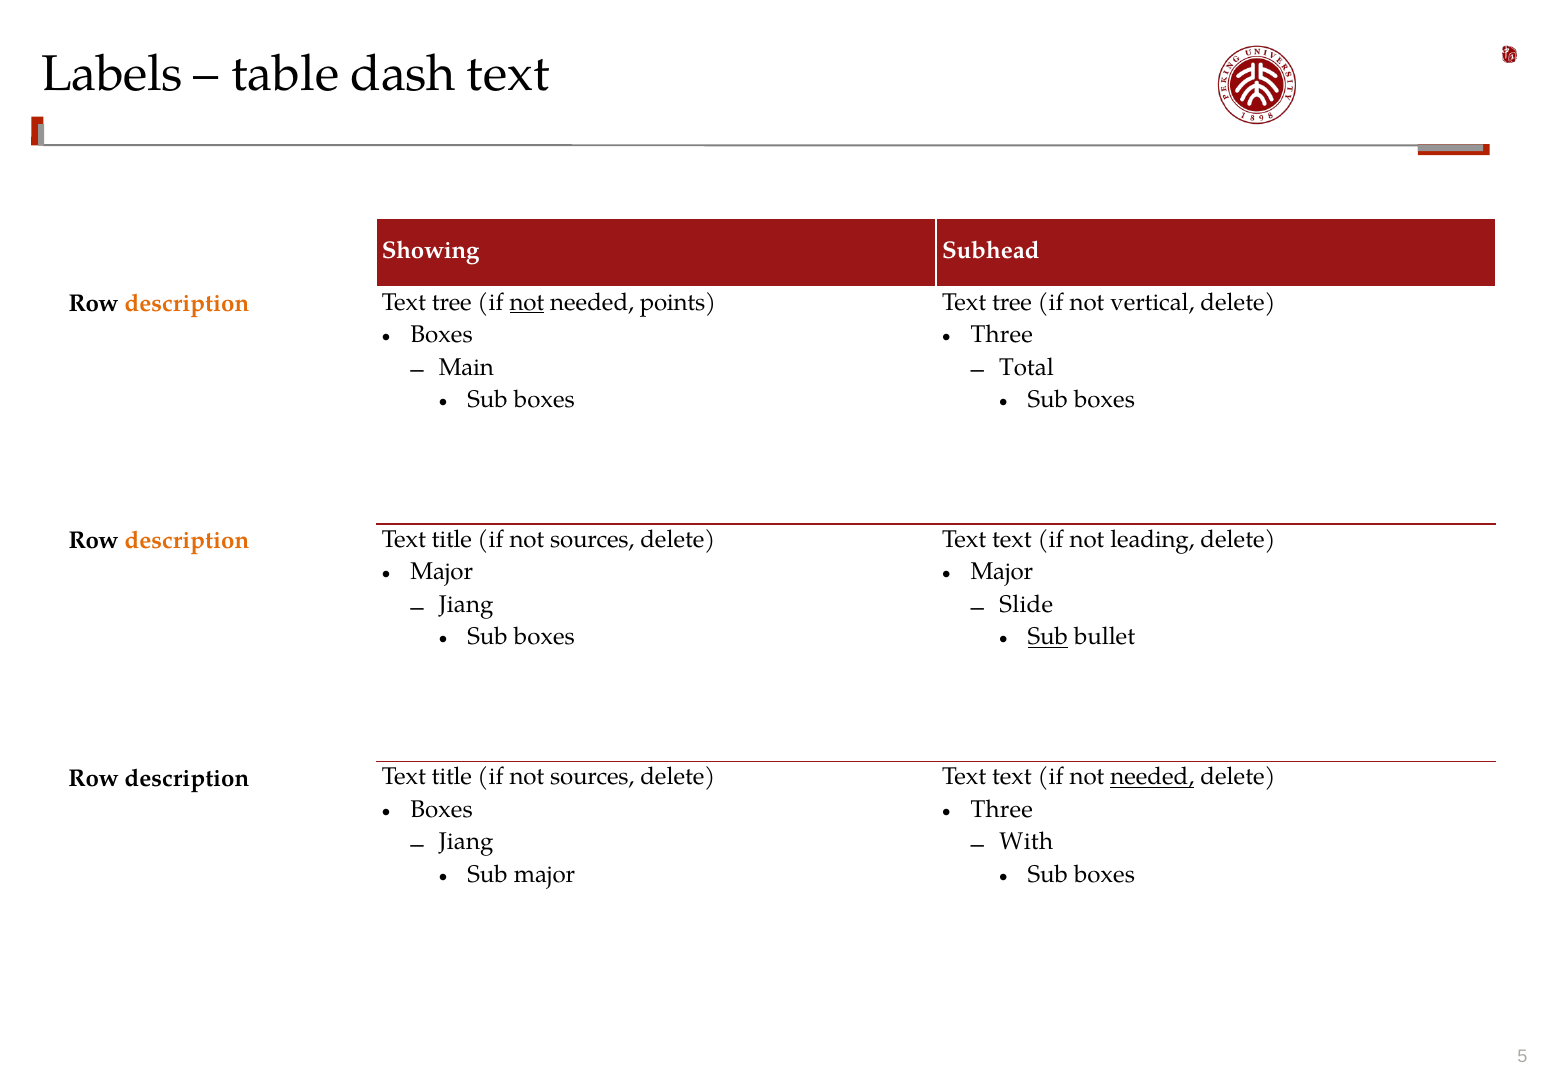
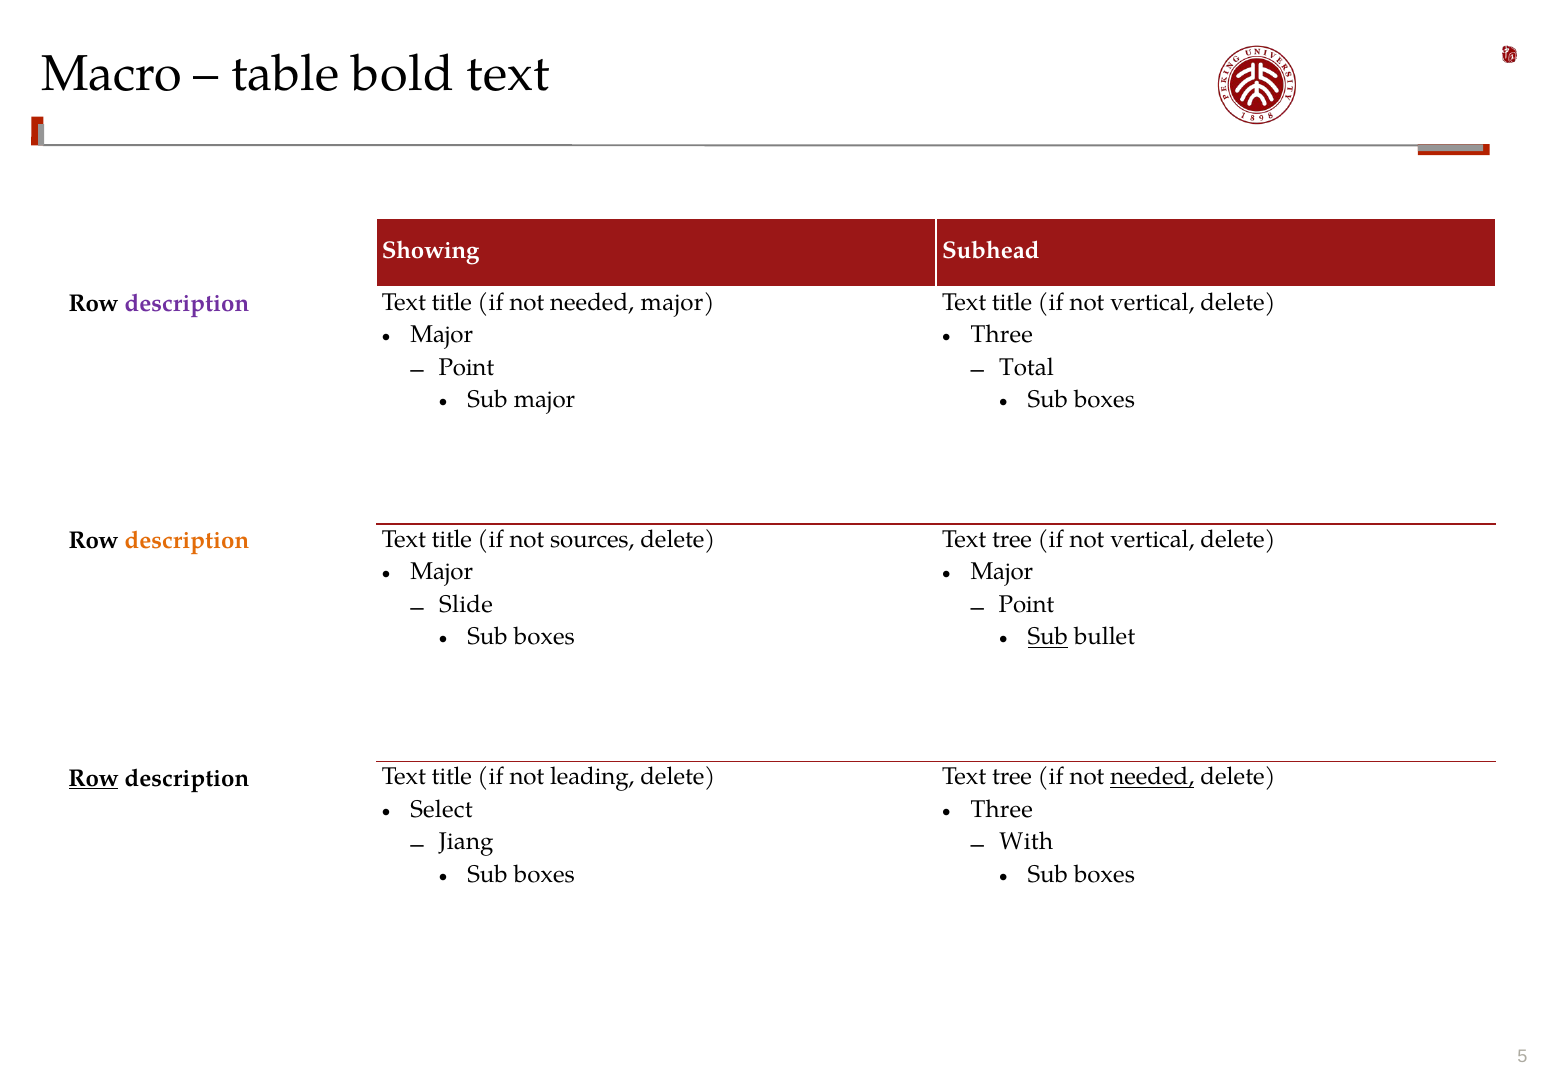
Labels: Labels -> Macro (112, 74)
dash: dash -> bold (403, 74)
tree: tree -> title (1012, 302)
description colour: orange -> purple (187, 303)
tree: tree -> title (452, 302)
not underline: present -> none (527, 302)
needed points: points -> major (678, 302)
Boxes: Boxes -> Major (442, 335)
Main: Main -> Point (466, 367)
boxes: boxes -> major (544, 400)
text: text -> tree (1012, 540)
leading: leading -> vertical (1152, 540)
Jiang: Jiang -> Slide (466, 604)
Slide: Slide -> Point (1027, 604)
text: text -> tree (1012, 777)
Row underline: none -> present (94, 778)
sources: sources -> leading (592, 777)
Boxes: Boxes -> Select (442, 809)
major: major -> boxes (544, 874)
